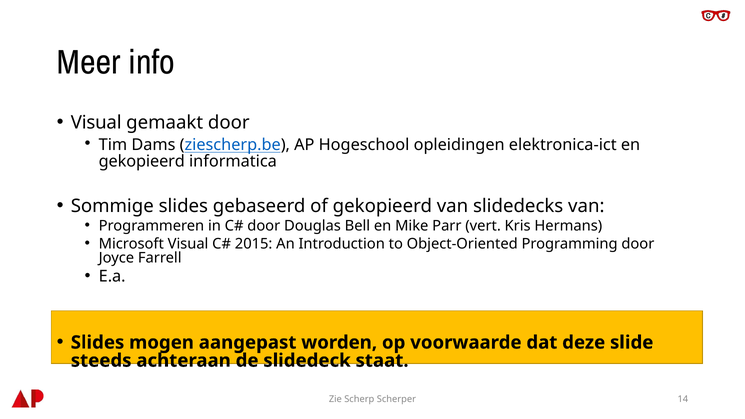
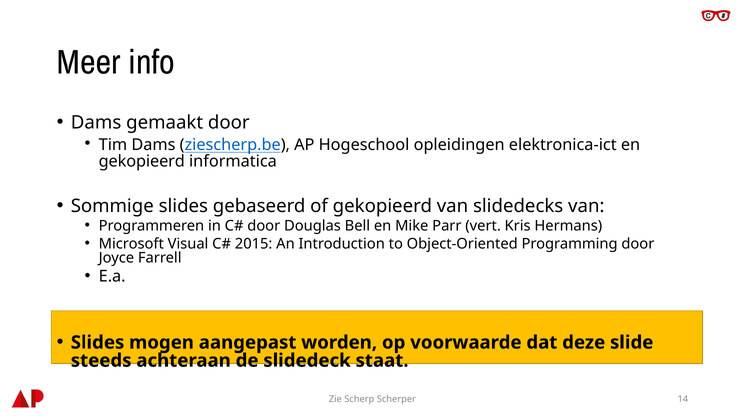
Visual: Visual -> Dams (96, 123)
